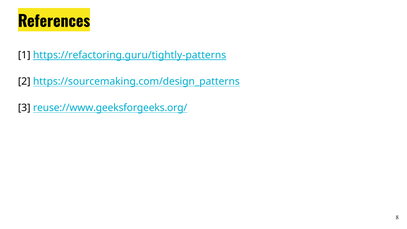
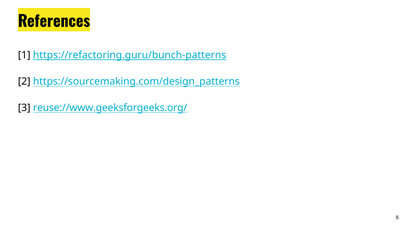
https://refactoring.guru/tightly-patterns: https://refactoring.guru/tightly-patterns -> https://refactoring.guru/bunch-patterns (130, 55)
